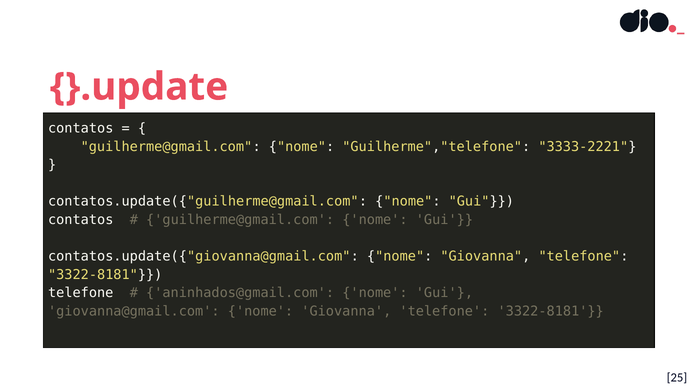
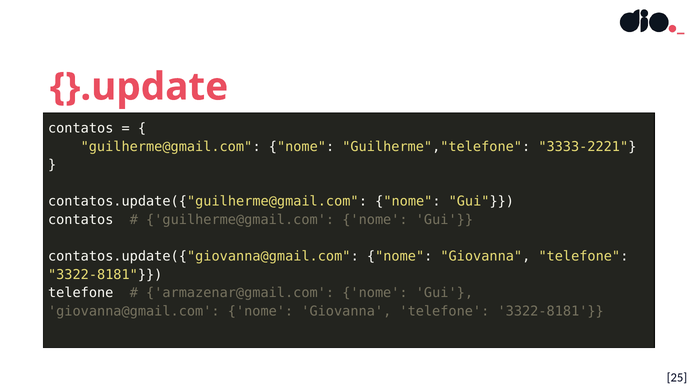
aninhados@gmail.com: aninhados@gmail.com -> armazenar@gmail.com (240, 293)
